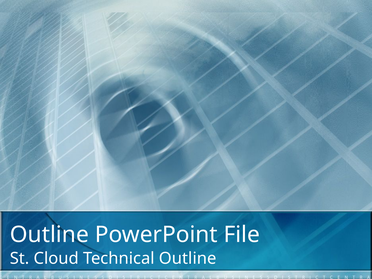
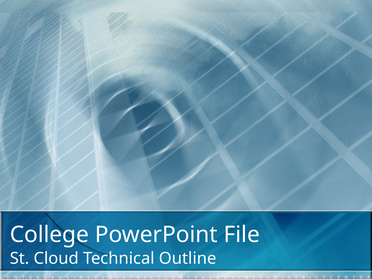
Outline: Outline -> College (49, 235)
